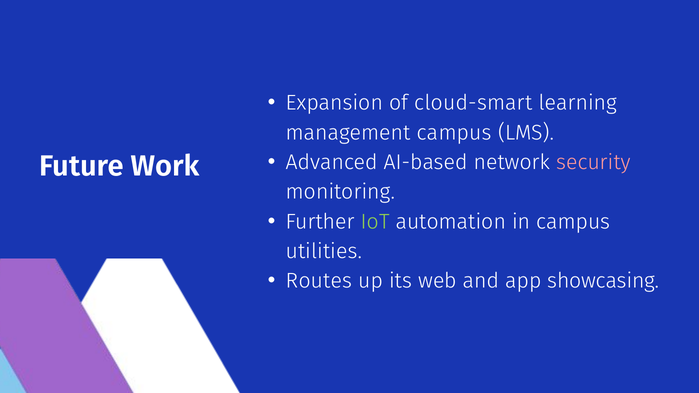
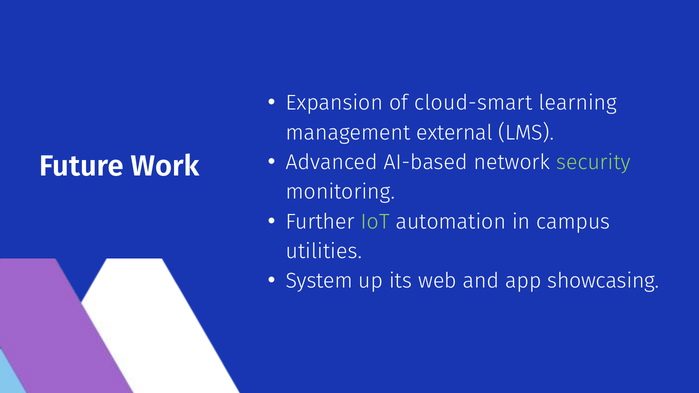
management campus: campus -> external (454, 133)
security colour: pink -> light green (594, 162)
Routes: Routes -> System (319, 281)
